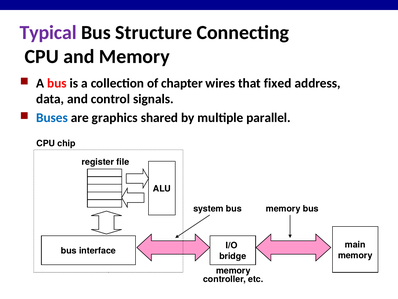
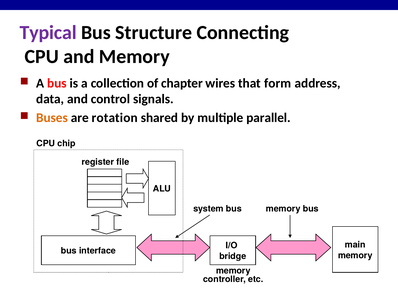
fixed: fixed -> form (278, 83)
Buses colour: blue -> orange (52, 118)
graphics: graphics -> rotation (115, 118)
